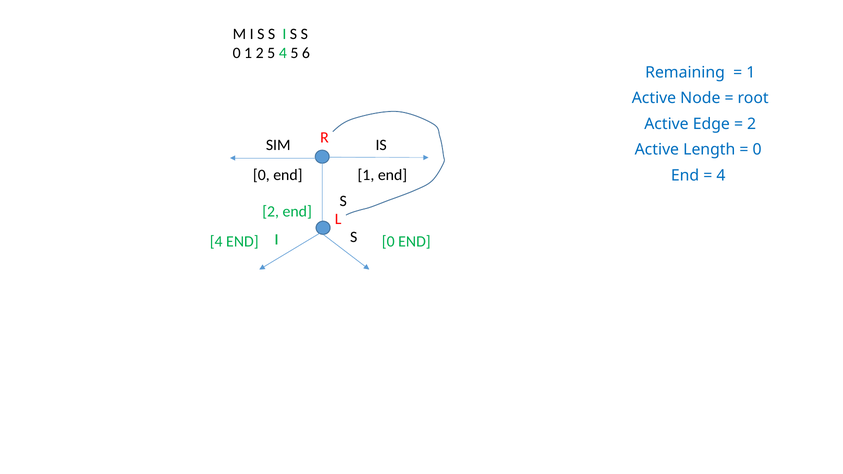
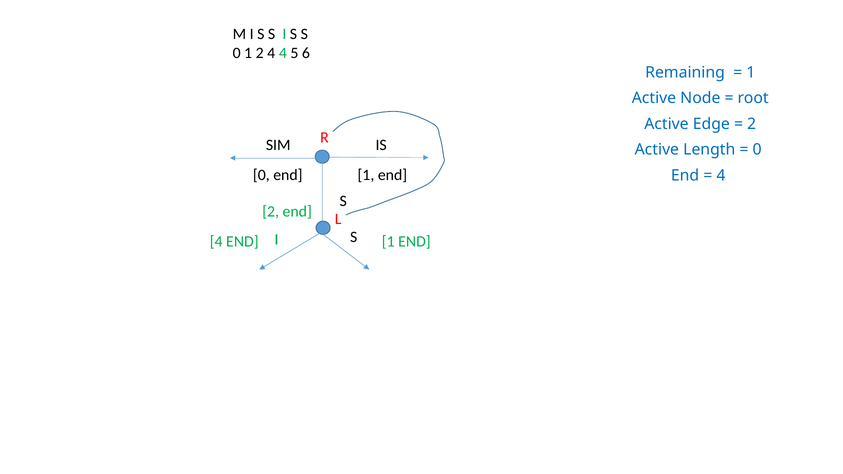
2 5: 5 -> 4 (271, 53)
0: 0 -> 1 (388, 242)
